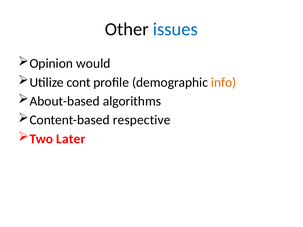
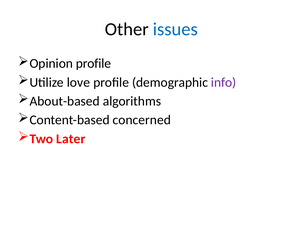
Opinion would: would -> profile (93, 64)
cont: cont -> love (78, 82)
info colour: orange -> purple (224, 82)
respective: respective -> concerned (142, 120)
